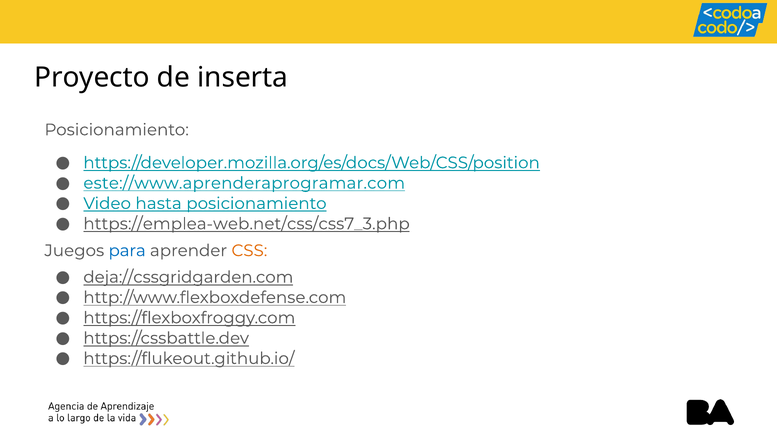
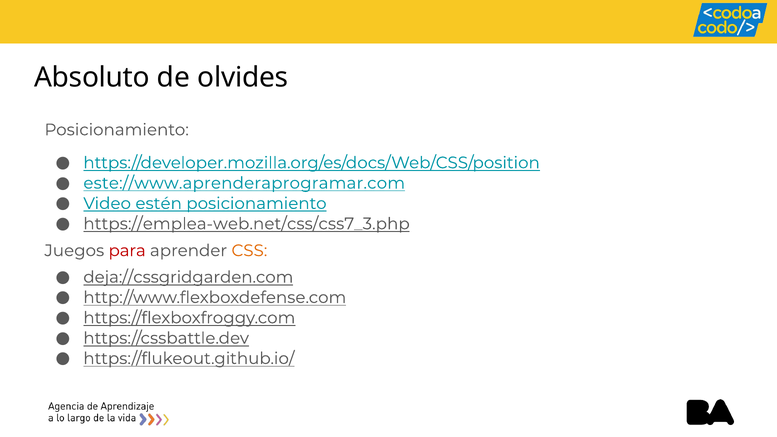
Proyecto: Proyecto -> Absoluto (92, 77)
inserta: inserta -> olvides (243, 77)
hasta: hasta -> estén (159, 204)
para colour: blue -> red (127, 251)
